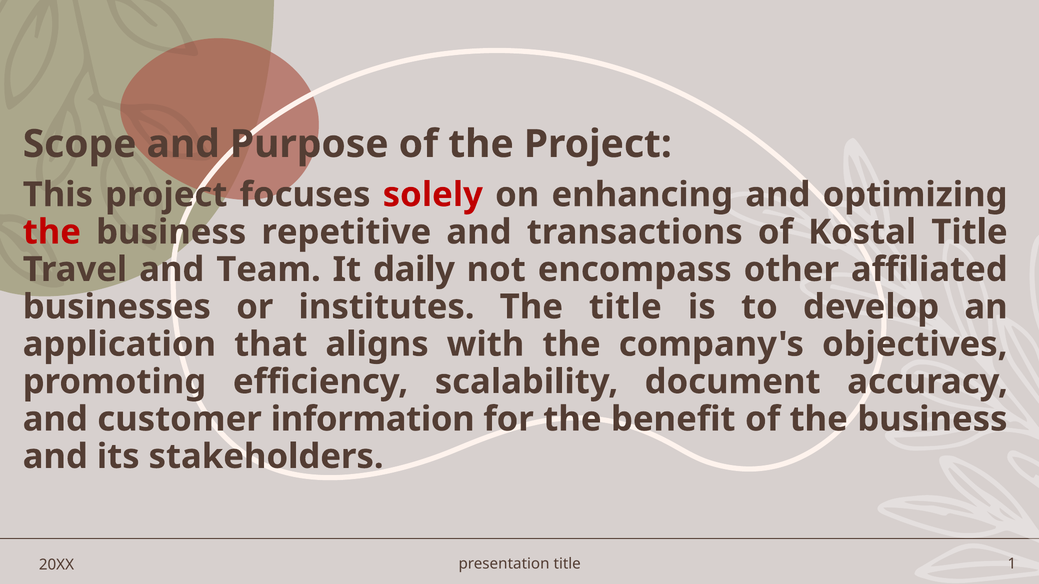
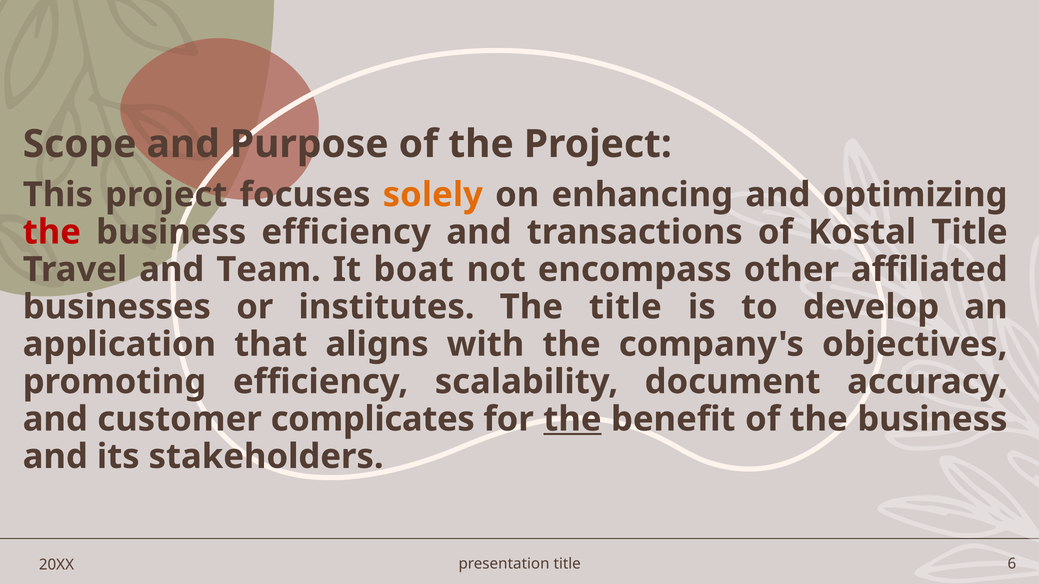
solely colour: red -> orange (433, 195)
business repetitive: repetitive -> efficiency (346, 232)
daily: daily -> boat (414, 270)
information: information -> complicates (373, 419)
the underline: none -> present (572, 419)
1: 1 -> 6 (1012, 564)
